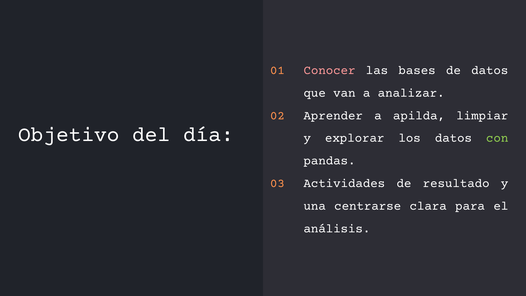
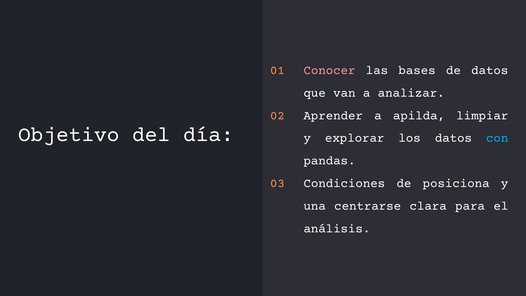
con colour: light green -> light blue (497, 138)
Actividades: Actividades -> Condiciones (344, 183)
resultado: resultado -> posiciona (456, 183)
